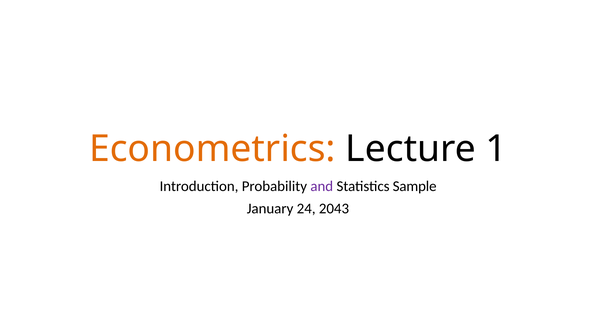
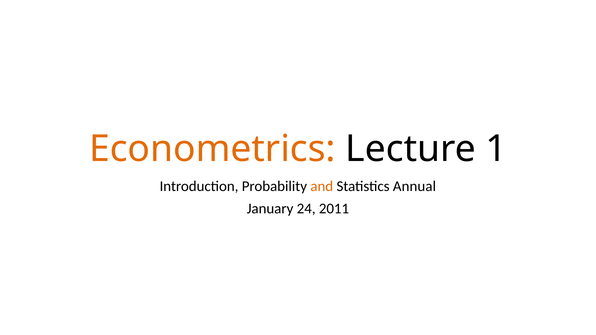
and colour: purple -> orange (322, 186)
Sample: Sample -> Annual (414, 186)
2043: 2043 -> 2011 (334, 209)
